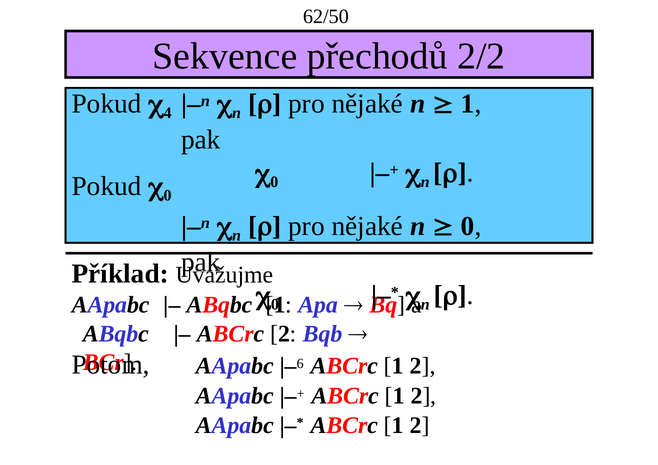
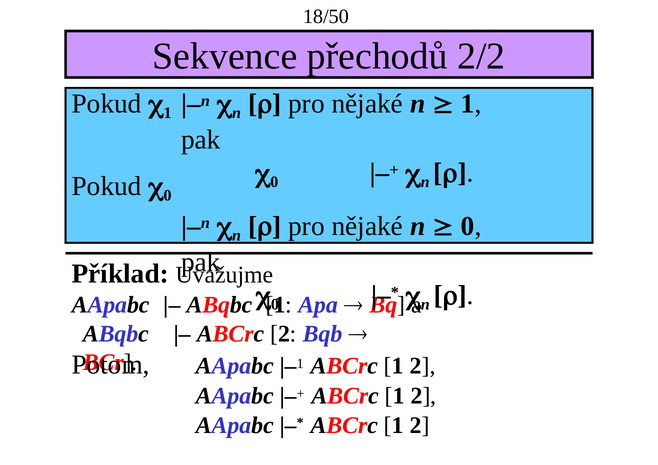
62/50: 62/50 -> 18/50 (326, 16)
4: 4 -> 1 (168, 113)
6: 6 -> 1 (300, 364)
